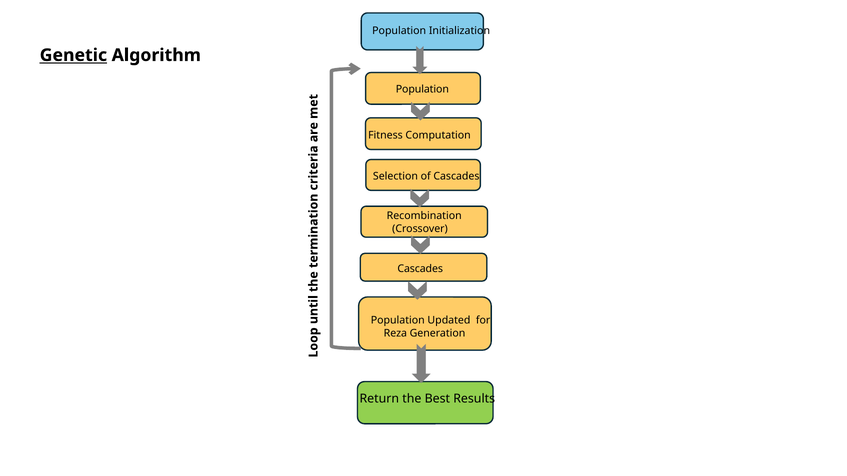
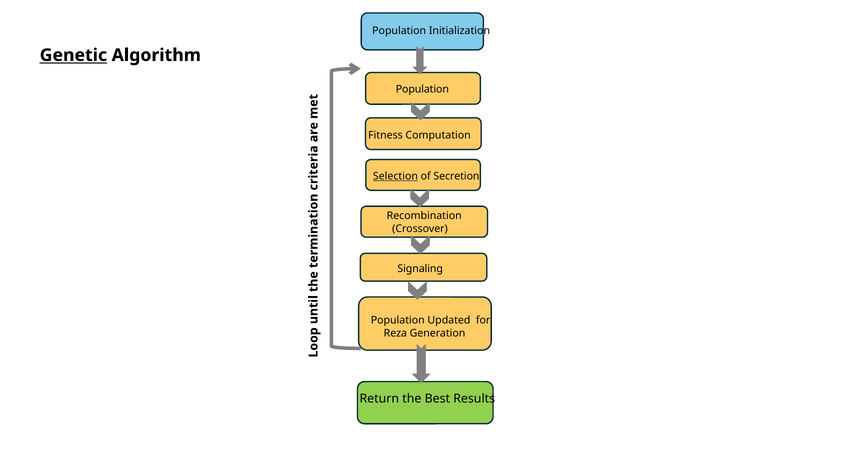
Selection underline: none -> present (395, 176)
of Cascades: Cascades -> Secretion (456, 176)
Cascades: Cascades -> Signaling (420, 269)
